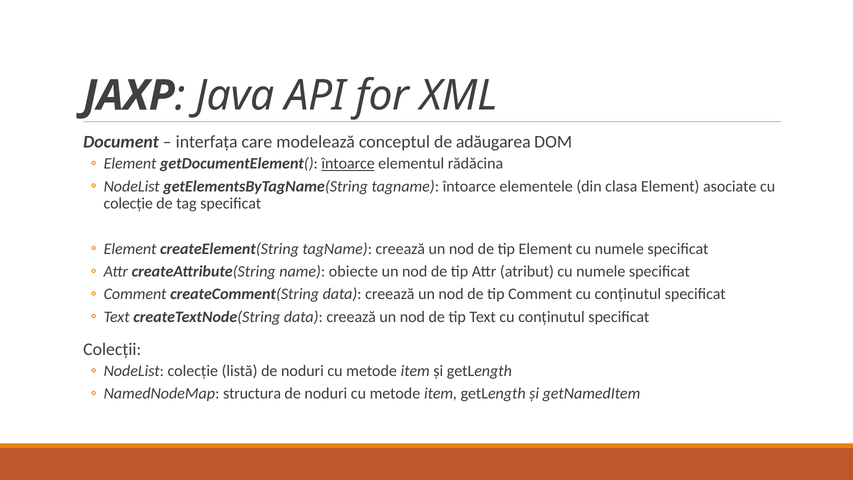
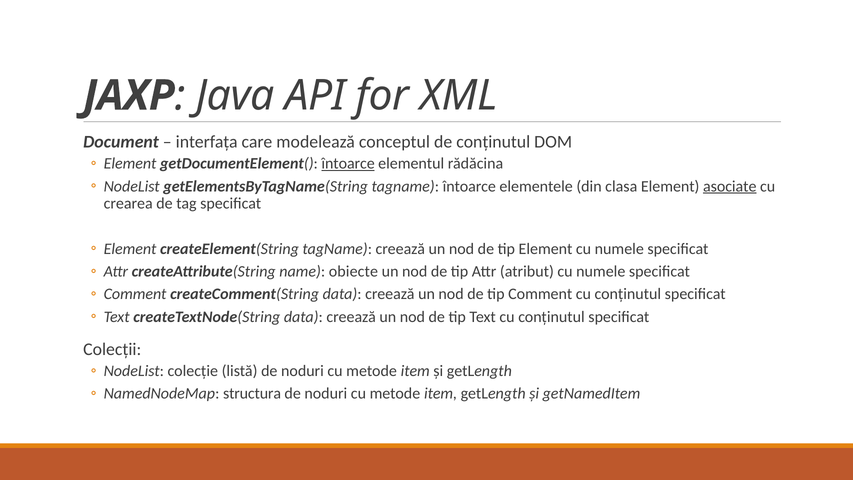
de adăugarea: adăugarea -> conținutul (493, 142)
asociate underline: none -> present (730, 186)
colecție: colecție -> crearea (128, 204)
